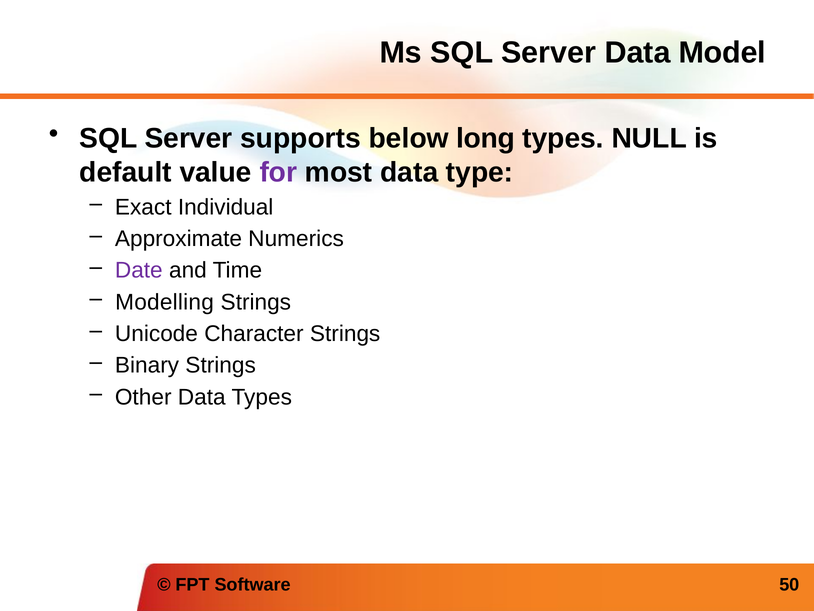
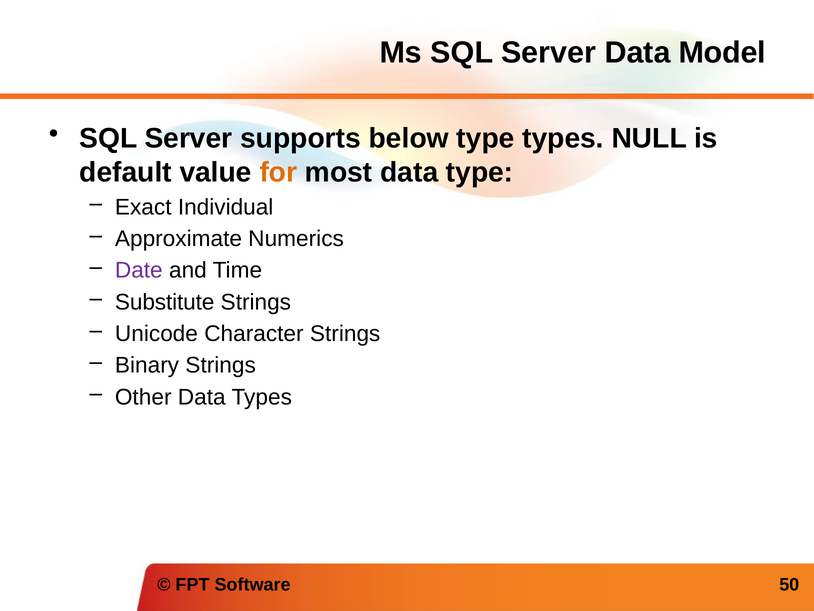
below long: long -> type (485, 138)
for colour: purple -> orange (278, 172)
Modelling: Modelling -> Substitute (165, 302)
